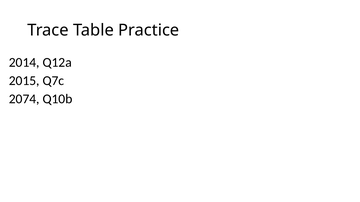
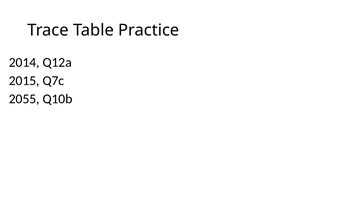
2074: 2074 -> 2055 (24, 99)
